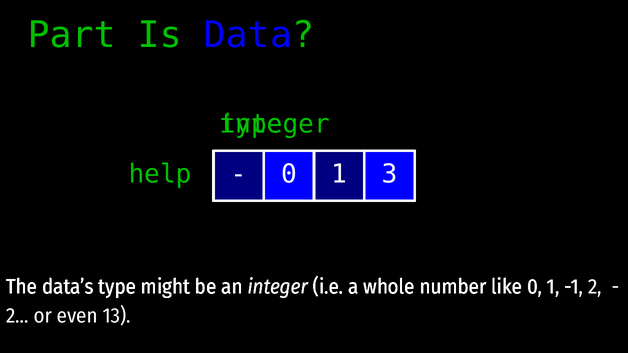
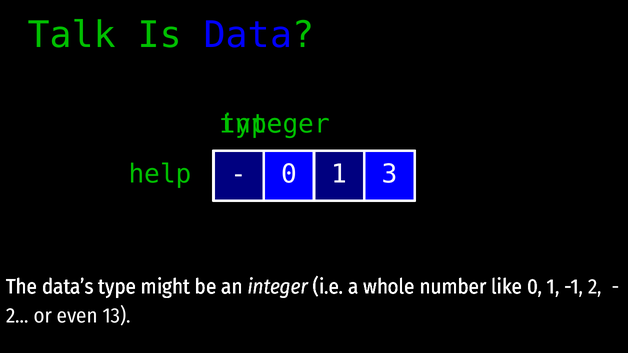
Part: Part -> Talk (72, 35)
